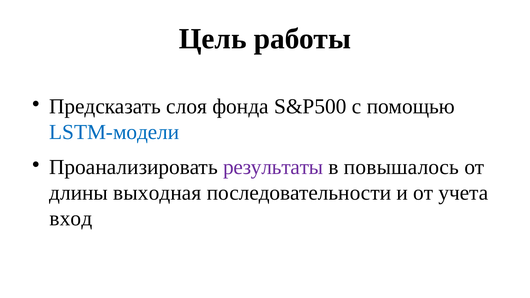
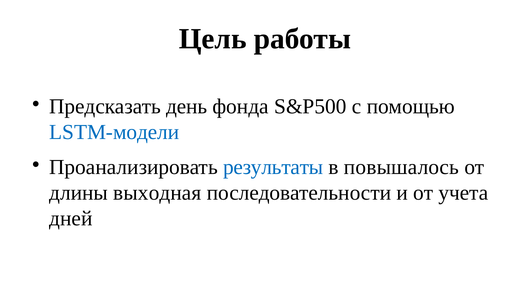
слоя: слоя -> день (187, 106)
результаты colour: purple -> blue (273, 167)
вход: вход -> дней (71, 219)
